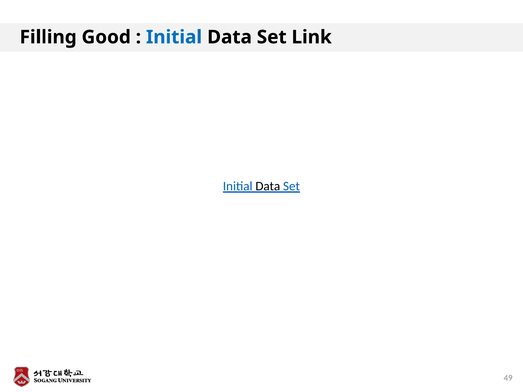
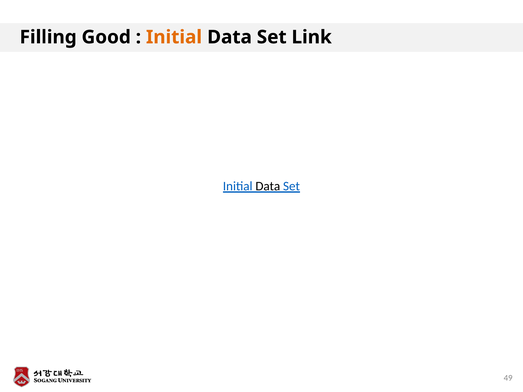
Initial colour: blue -> orange (174, 37)
